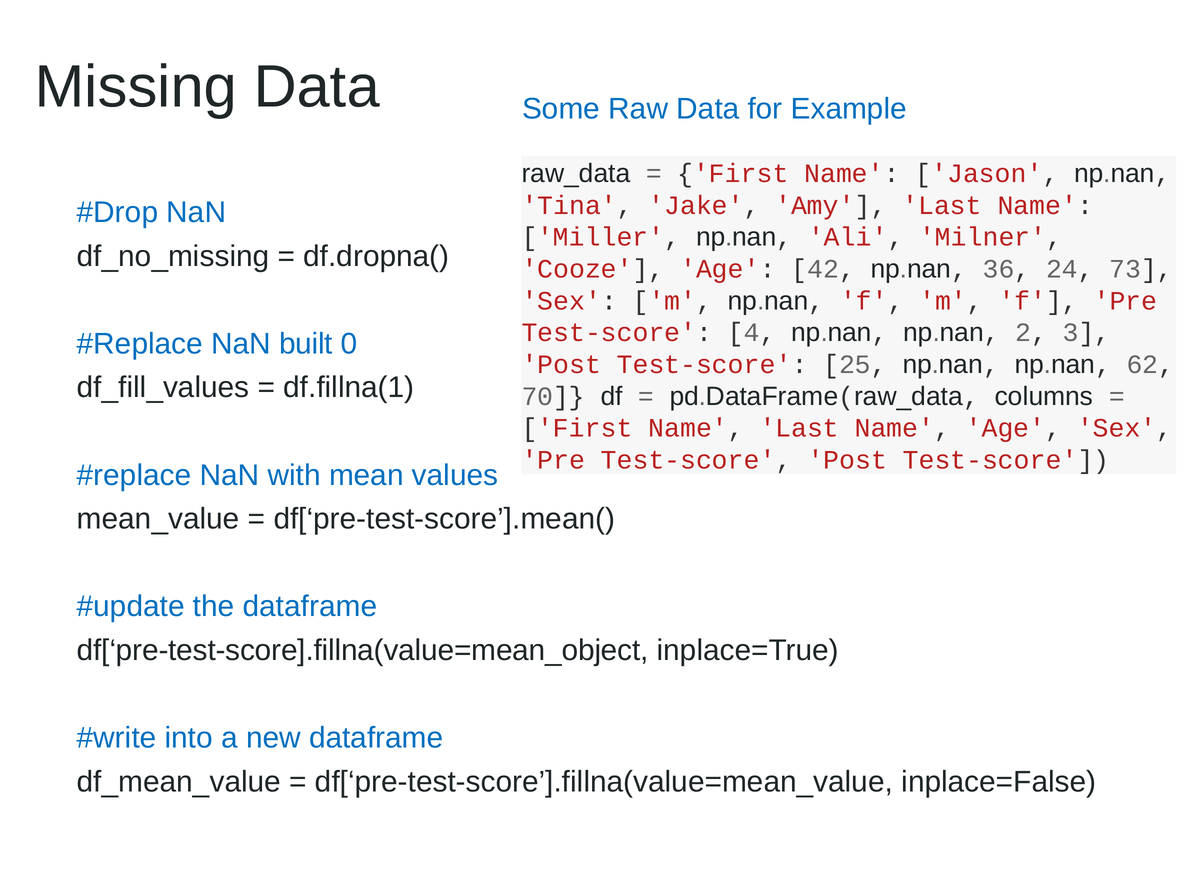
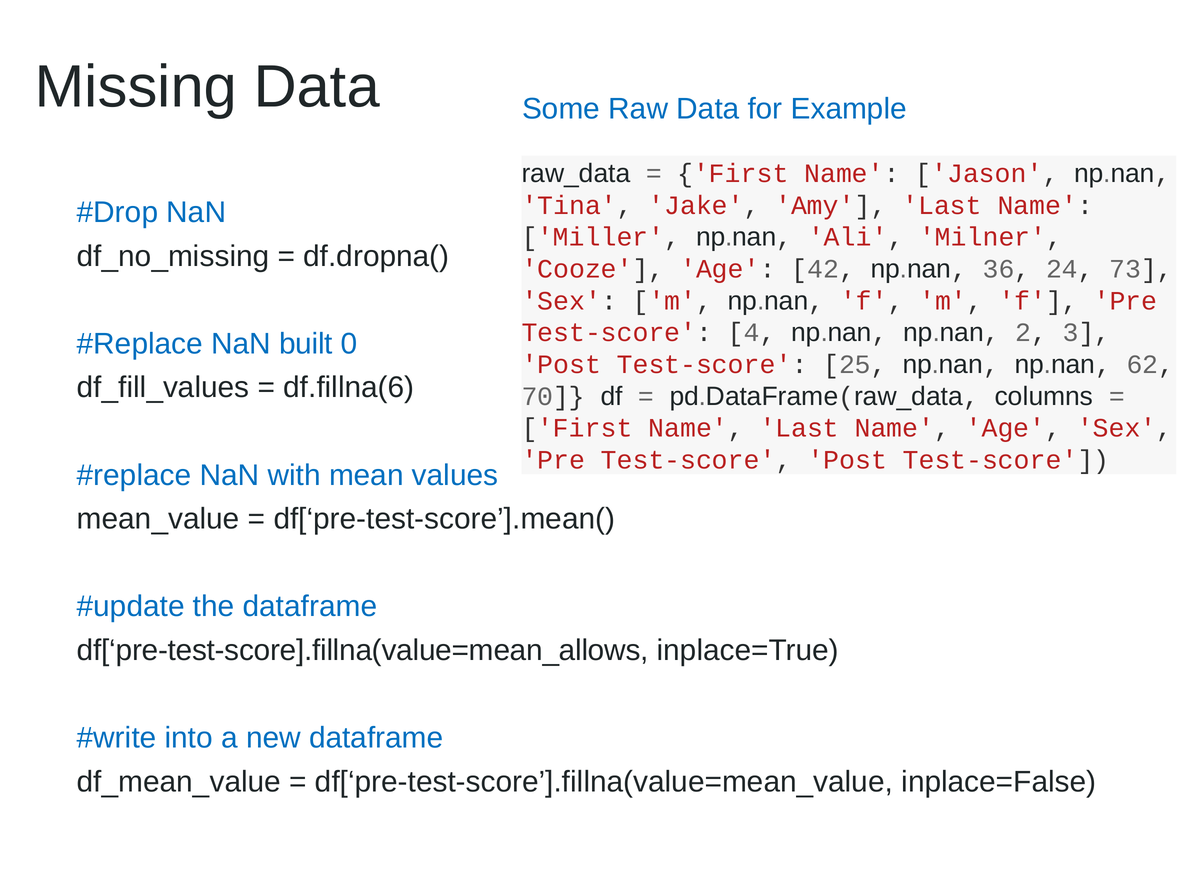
df.fillna(1: df.fillna(1 -> df.fillna(6 (349, 388)
df[‘pre-test-score].fillna(value=mean_object: df[‘pre-test-score].fillna(value=mean_object -> df[‘pre-test-score].fillna(value=mean_allows (363, 651)
